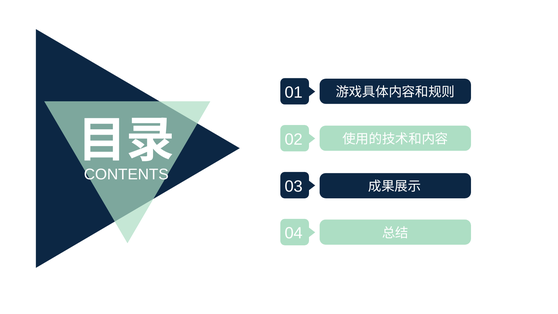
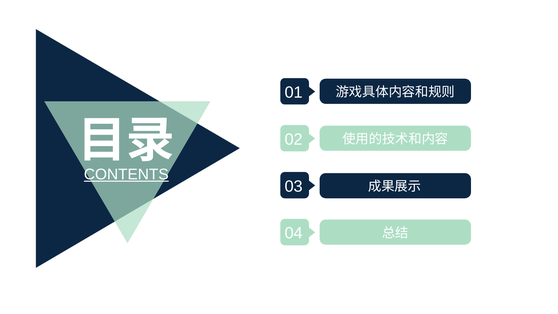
CONTENTS underline: none -> present (126, 174)
